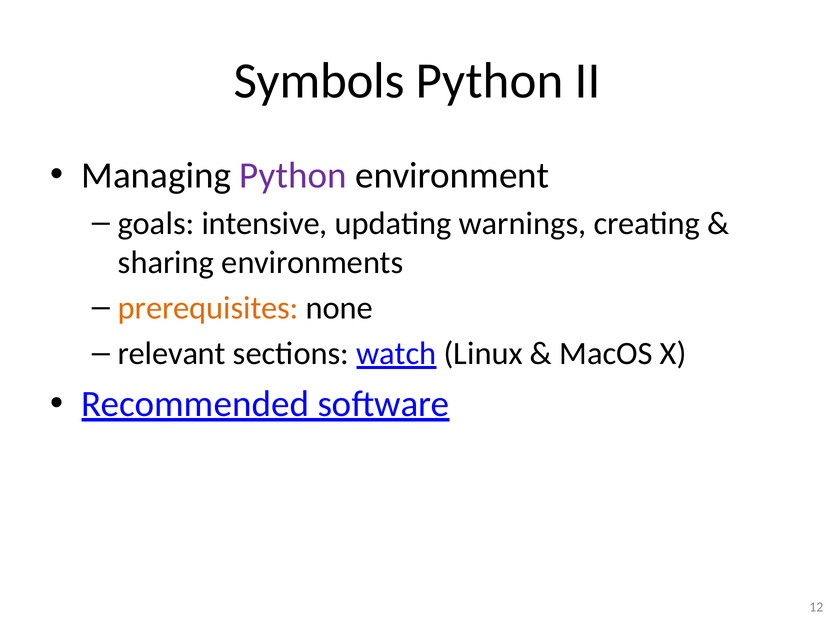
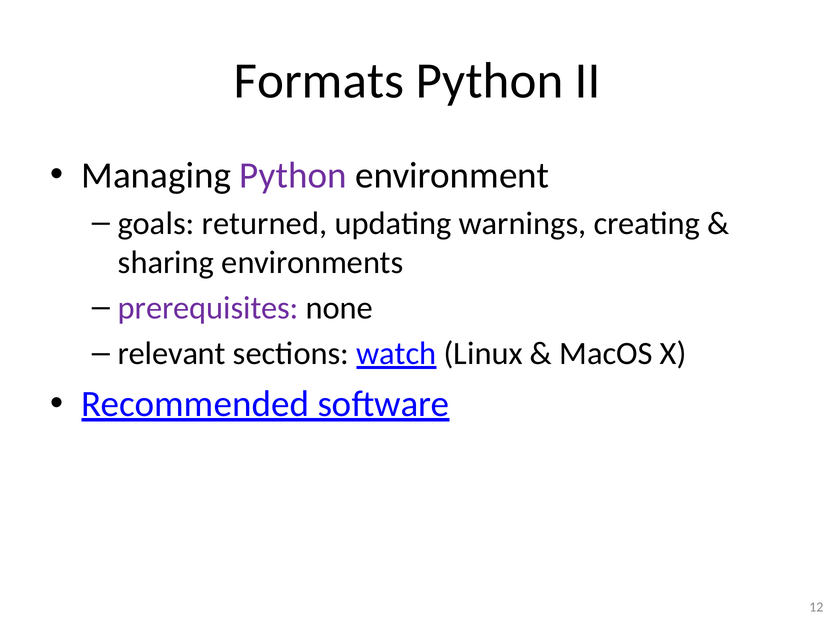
Symbols: Symbols -> Formats (319, 81)
intensive: intensive -> returned (264, 223)
prerequisites colour: orange -> purple (208, 308)
